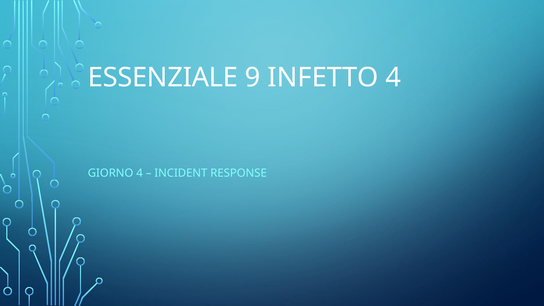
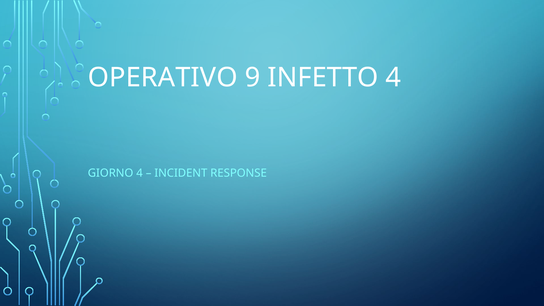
ESSENZIALE: ESSENZIALE -> OPERATIVO (163, 78)
